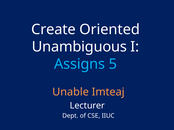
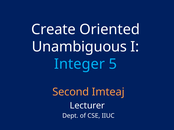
Assigns: Assigns -> Integer (79, 64)
Unable: Unable -> Second (71, 92)
